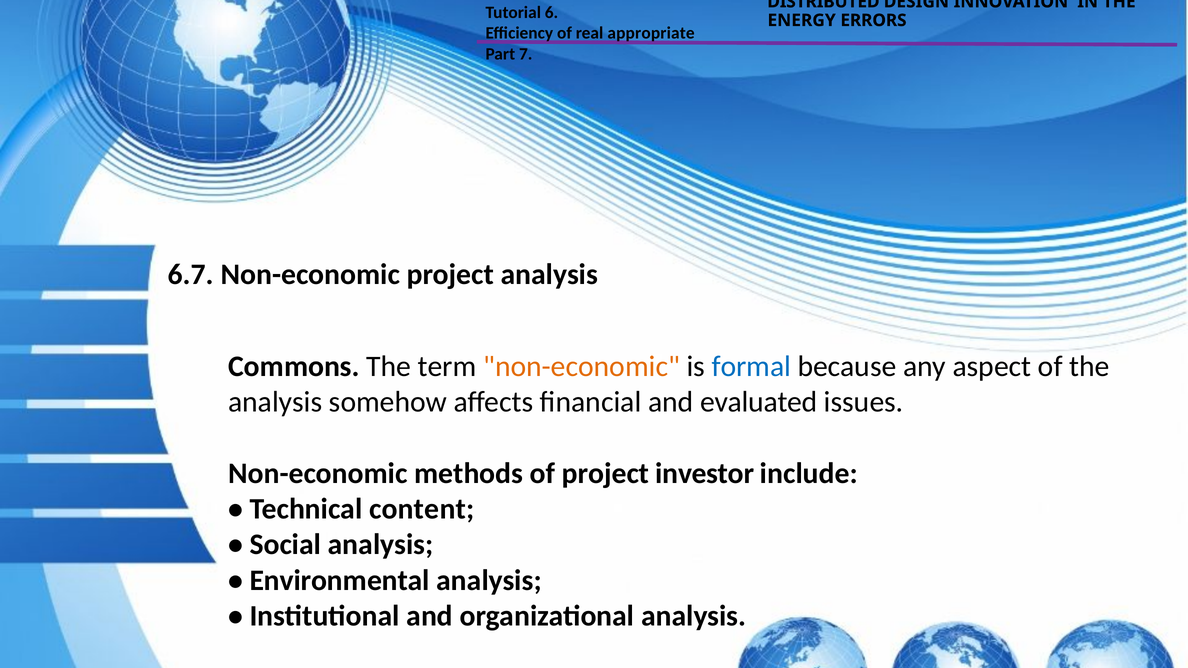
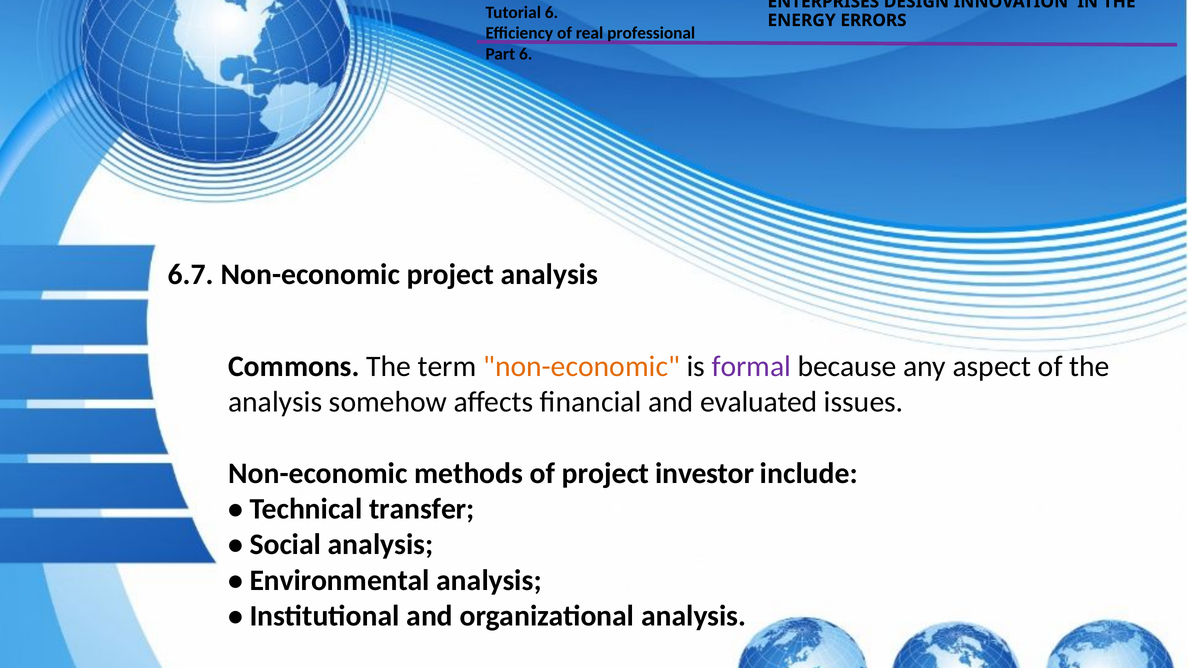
DISTRIBUTED: DISTRIBUTED -> ENTERPRISES (823, 2)
appropriate: appropriate -> professional (651, 33)
Part 7: 7 -> 6 (526, 54)
formal colour: blue -> purple (751, 367)
content: content -> transfer (422, 509)
